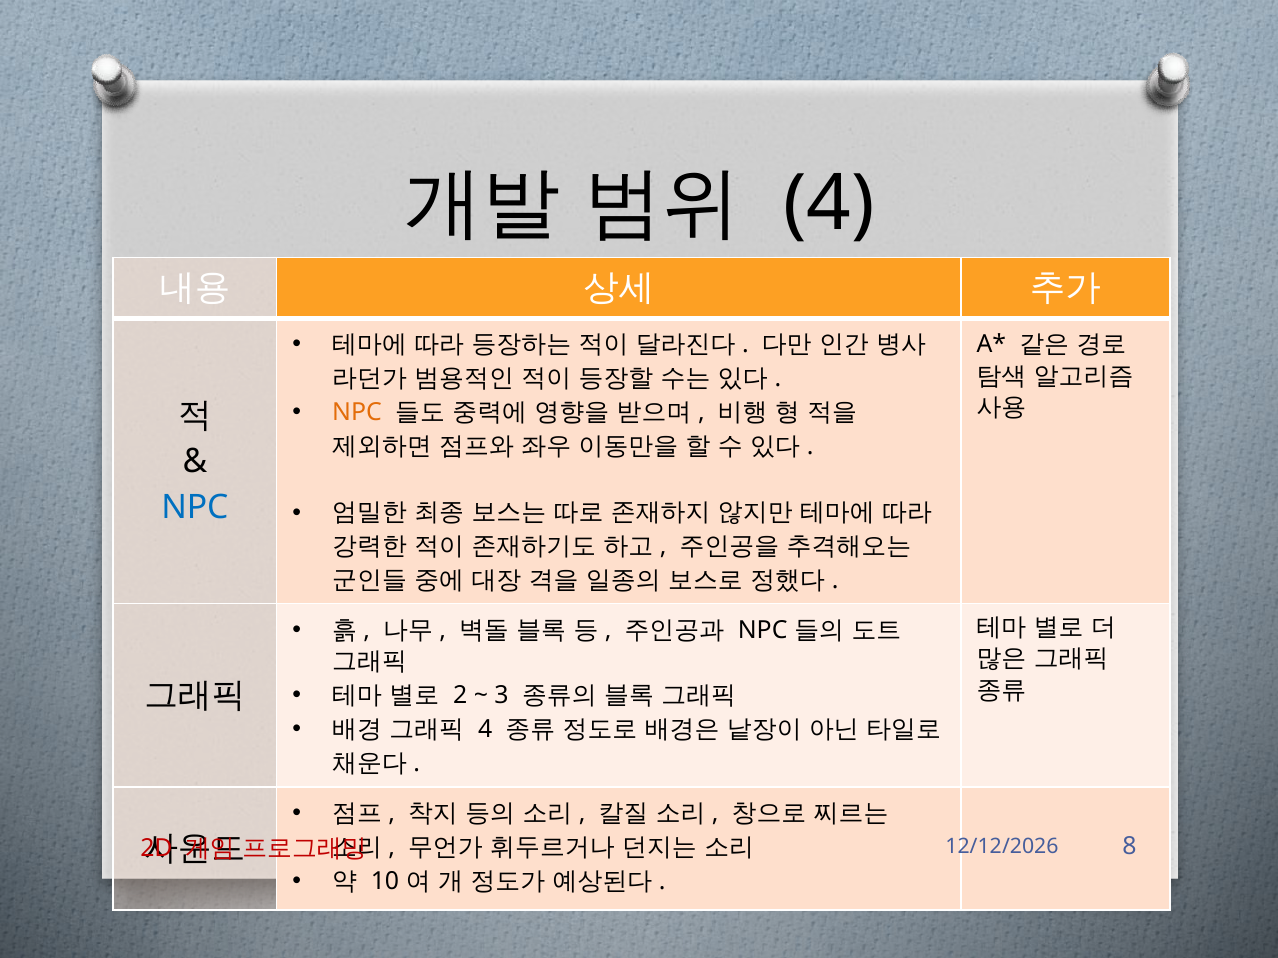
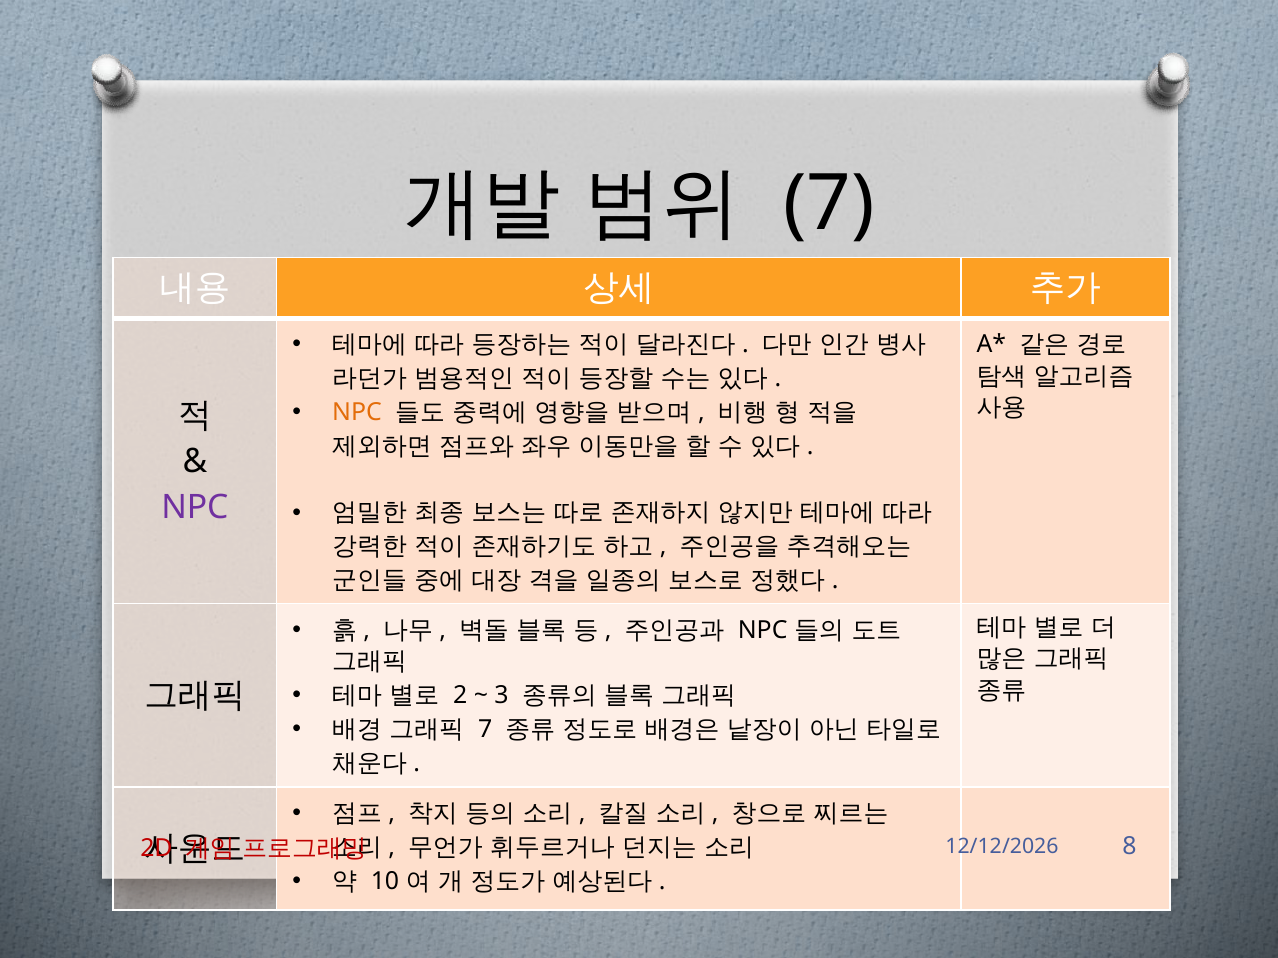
4: 4 -> 7 (829, 204)
NPC colour: blue -> purple (195, 507)
4: 4 -> 7 (485, 730)
